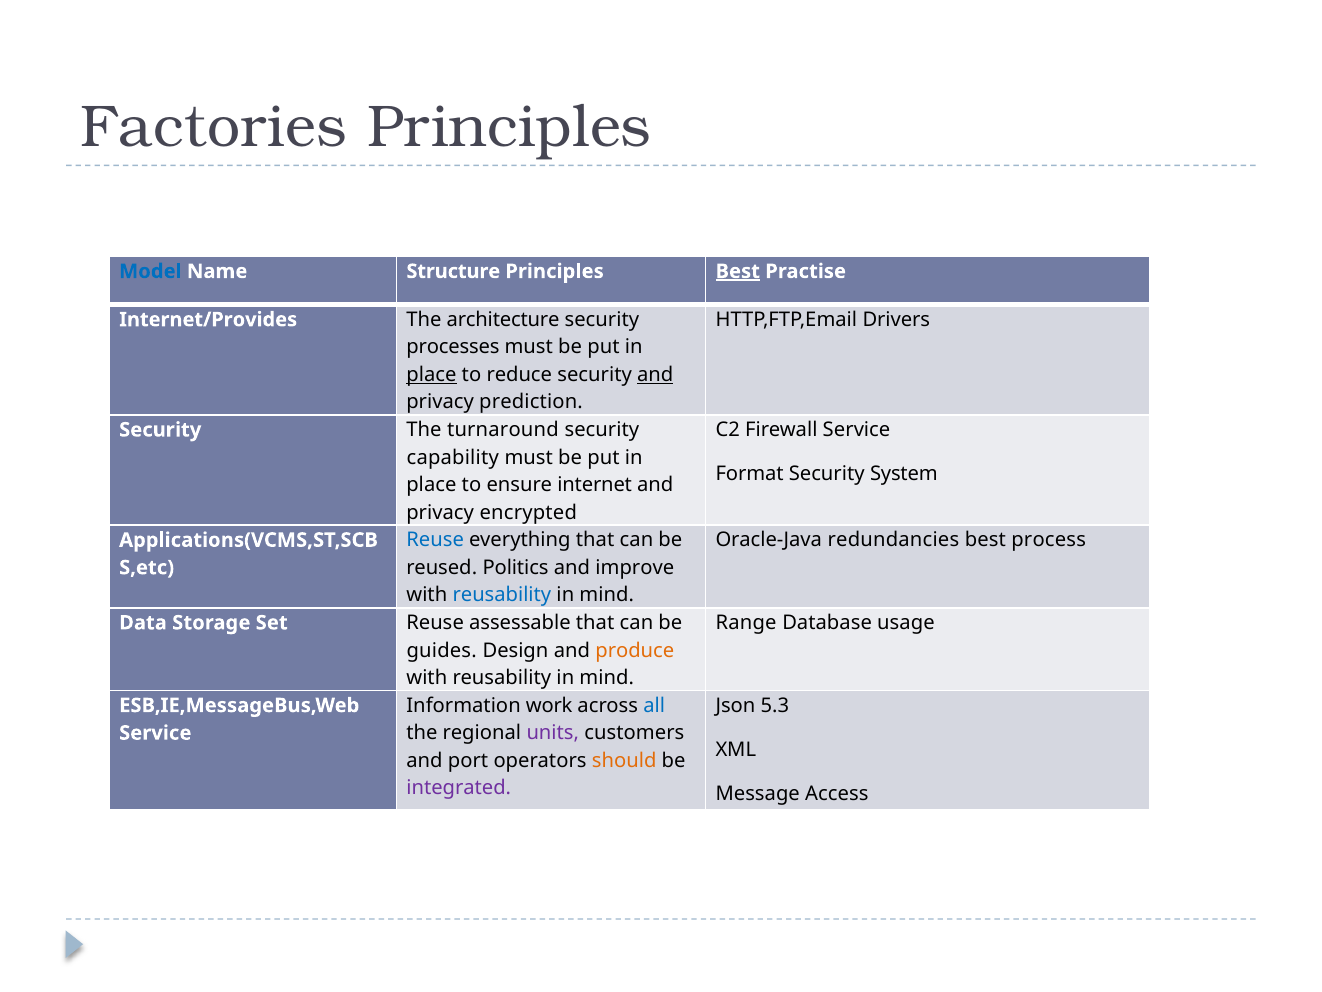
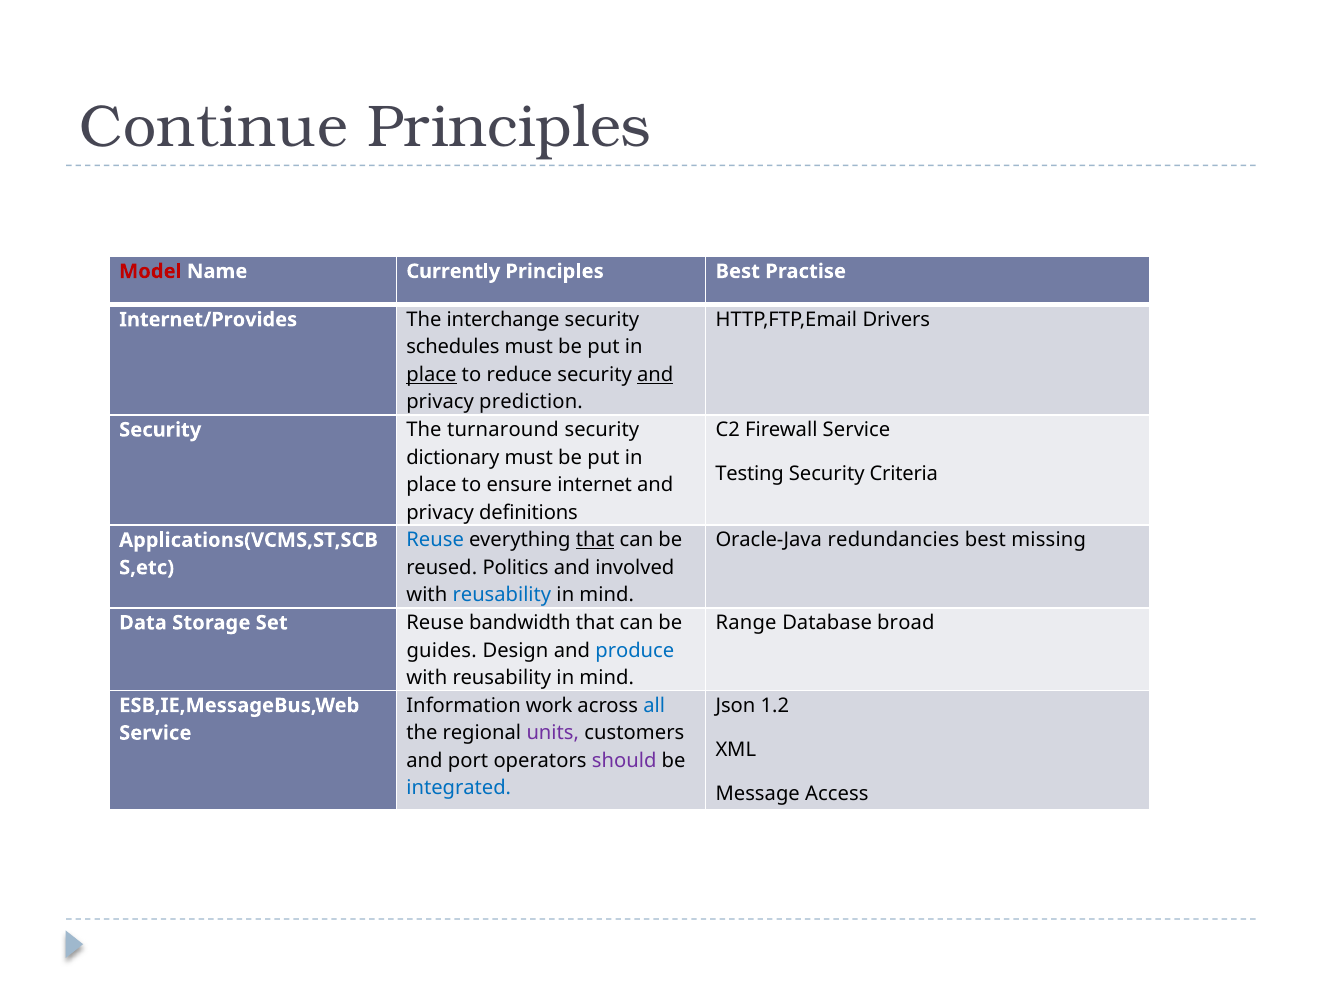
Factories: Factories -> Continue (214, 127)
Model colour: blue -> red (150, 271)
Structure: Structure -> Currently (453, 271)
Best underline: present -> none (738, 271)
architecture: architecture -> interchange (503, 319)
processes: processes -> schedules (453, 347)
capability: capability -> dictionary (453, 457)
Format: Format -> Testing (750, 474)
System: System -> Criteria (904, 474)
encrypted: encrypted -> definitions (528, 512)
that underline: none -> present (595, 540)
process: process -> missing (1049, 540)
improve: improve -> involved (635, 567)
usage: usage -> broad (906, 622)
assessable: assessable -> bandwidth (520, 622)
produce colour: orange -> blue (635, 650)
5.3: 5.3 -> 1.2 (775, 705)
should colour: orange -> purple (624, 760)
integrated colour: purple -> blue (459, 788)
